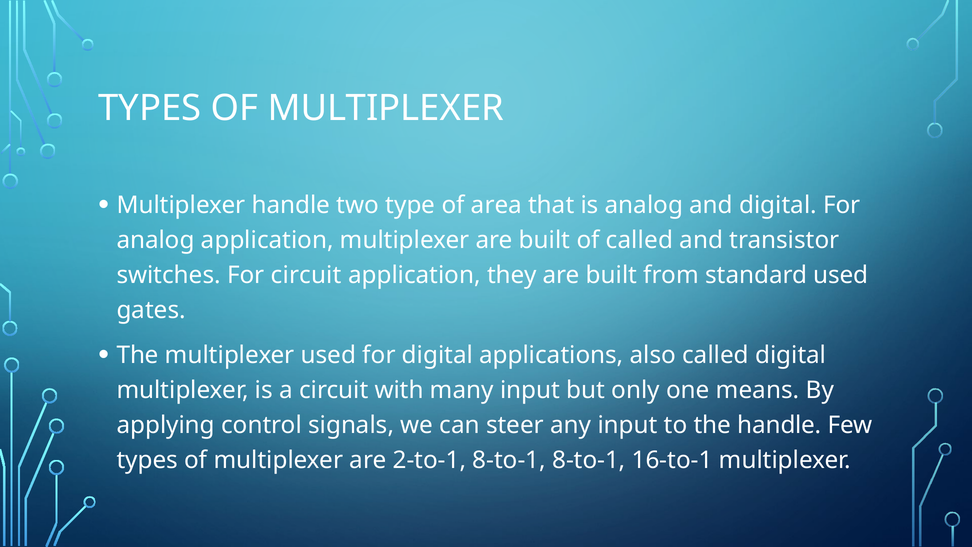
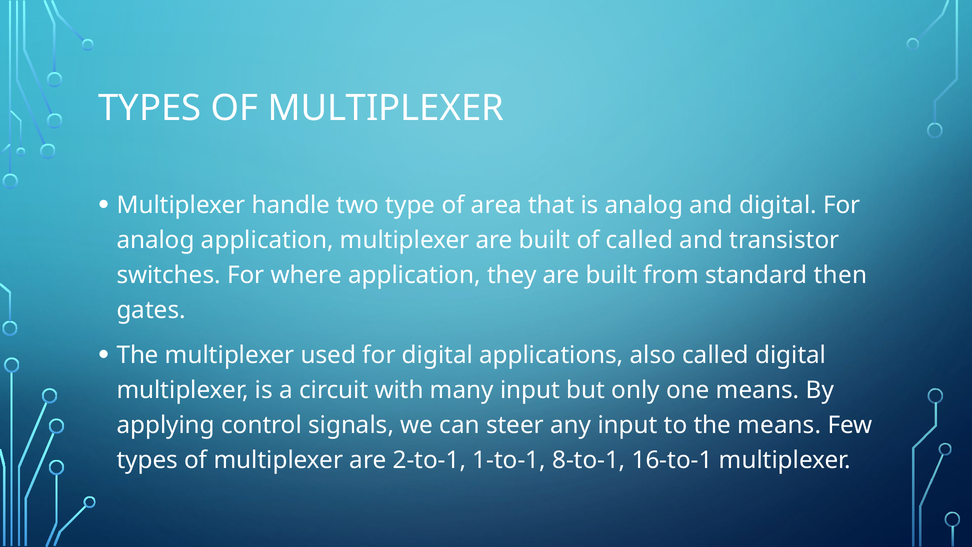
For circuit: circuit -> where (306, 275)
standard used: used -> then (840, 275)
the handle: handle -> means (779, 425)
2-to-1 8-to-1: 8-to-1 -> 1-to-1 (509, 460)
